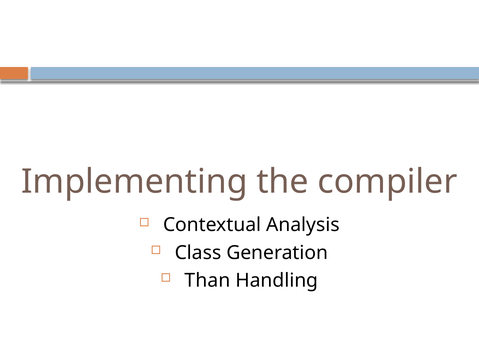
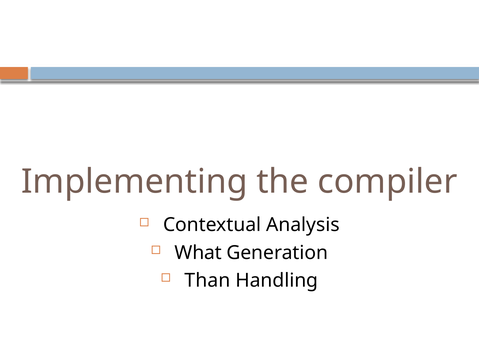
Class: Class -> What (198, 253)
